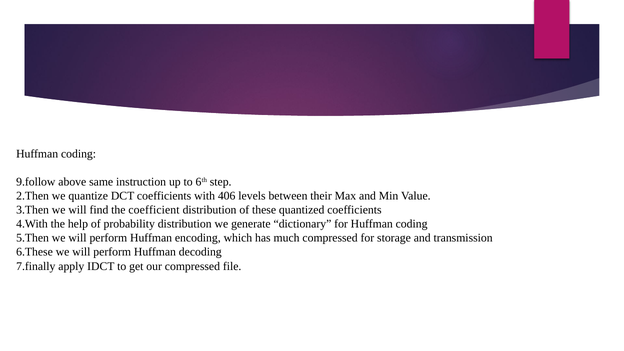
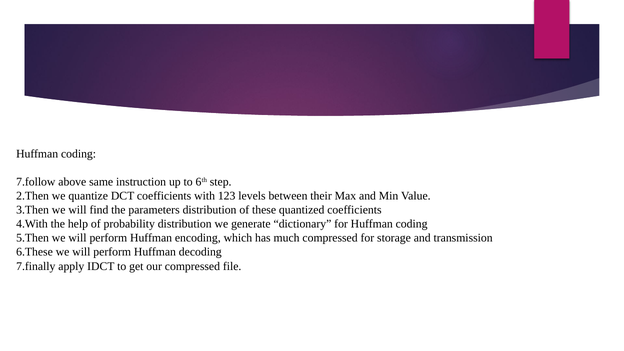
9.follow: 9.follow -> 7.follow (36, 182)
406: 406 -> 123 (227, 196)
coefficient: coefficient -> parameters (154, 210)
